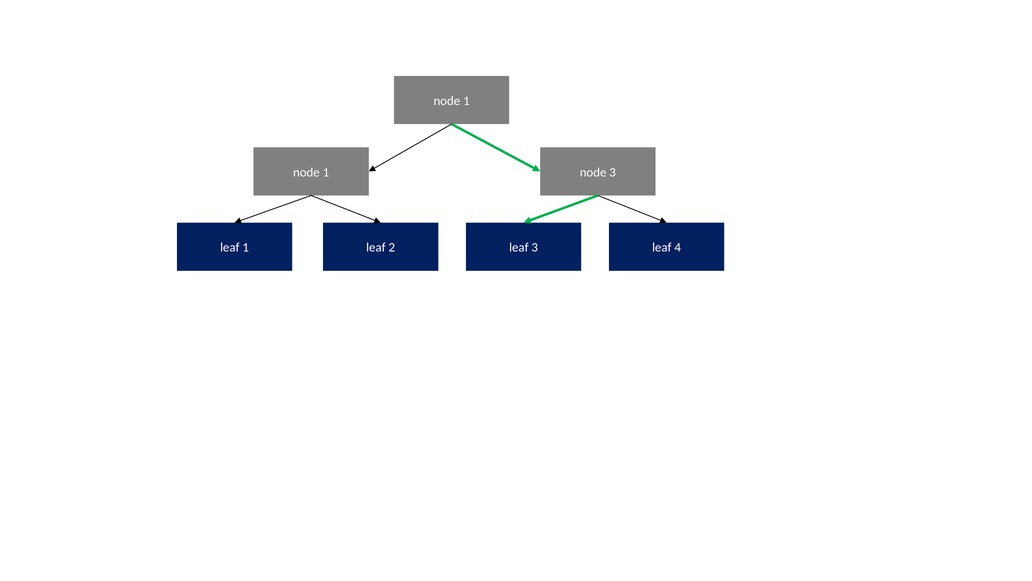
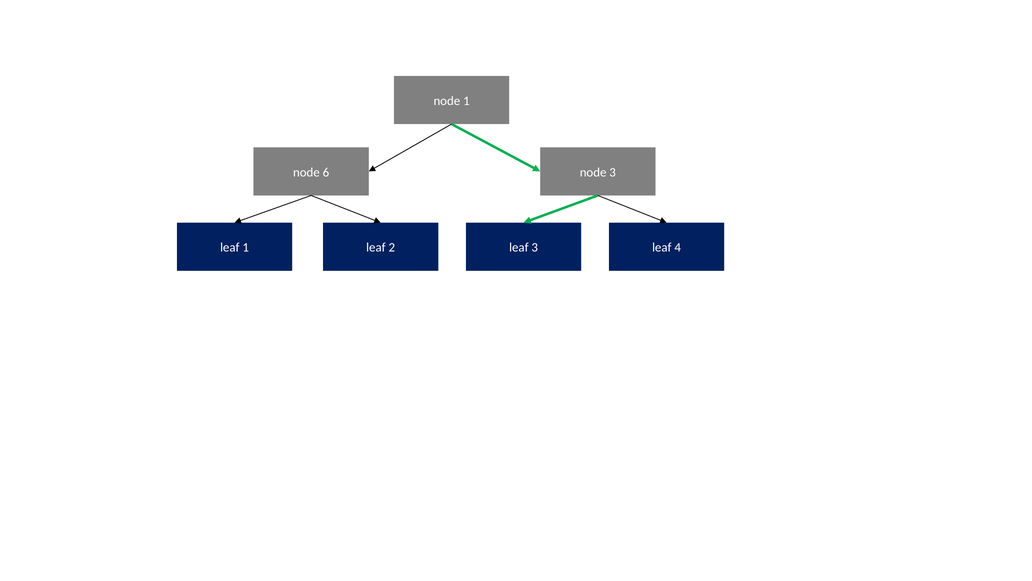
1: 1 -> 6 (326, 172)
